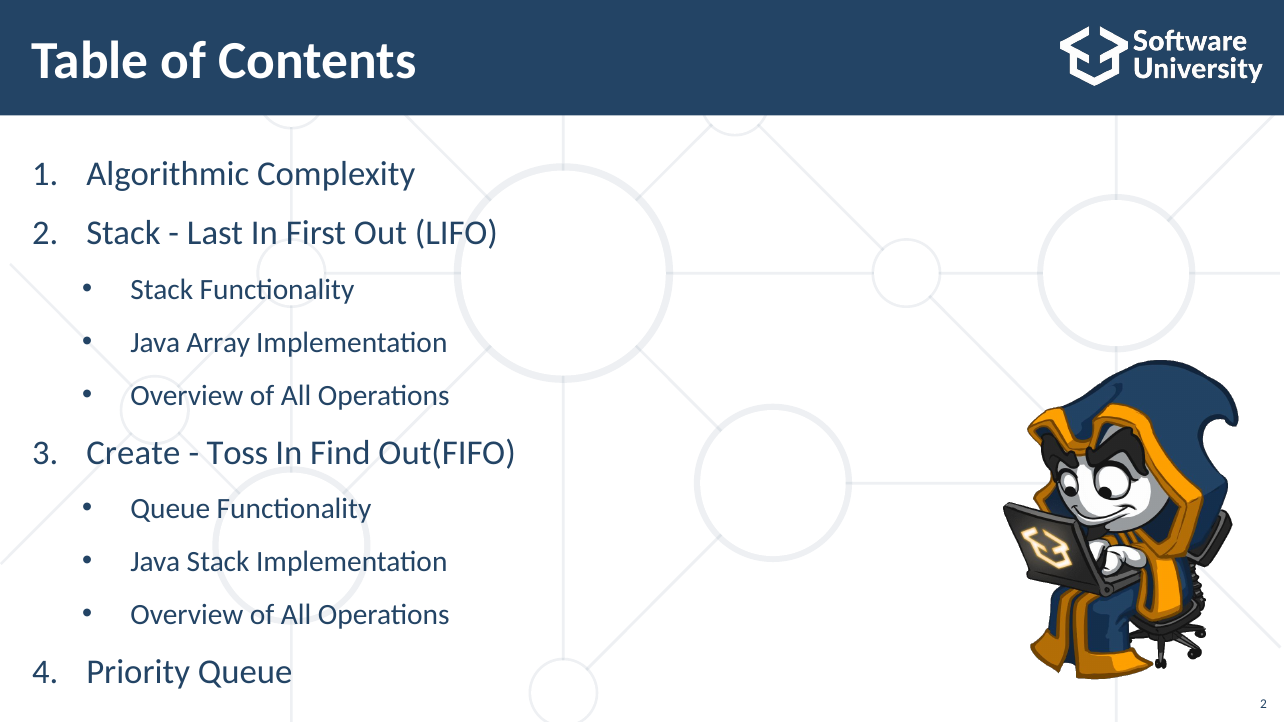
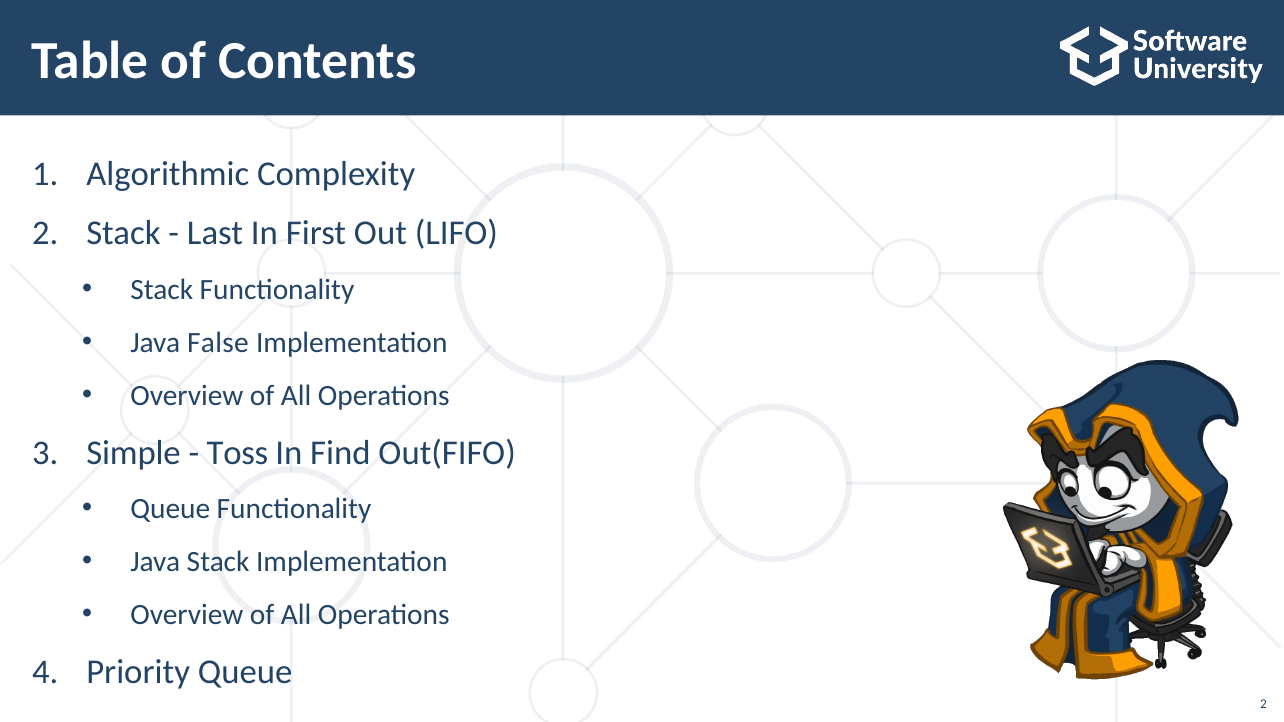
Array: Array -> False (218, 343)
Create: Create -> Simple (134, 453)
